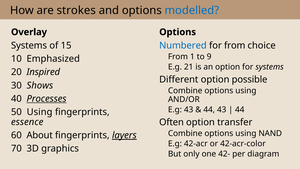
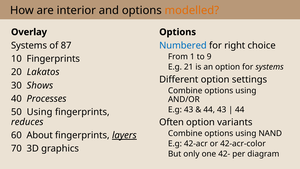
strokes: strokes -> interior (76, 10)
modelled colour: blue -> orange (192, 10)
15: 15 -> 87 (66, 46)
for from: from -> right (235, 46)
10 Emphasized: Emphasized -> Fingerprints (53, 59)
Inspired: Inspired -> Lakatos (43, 72)
possible: possible -> settings (249, 79)
Processes underline: present -> none (47, 99)
essence: essence -> reduces (27, 122)
transfer: transfer -> variants (235, 122)
